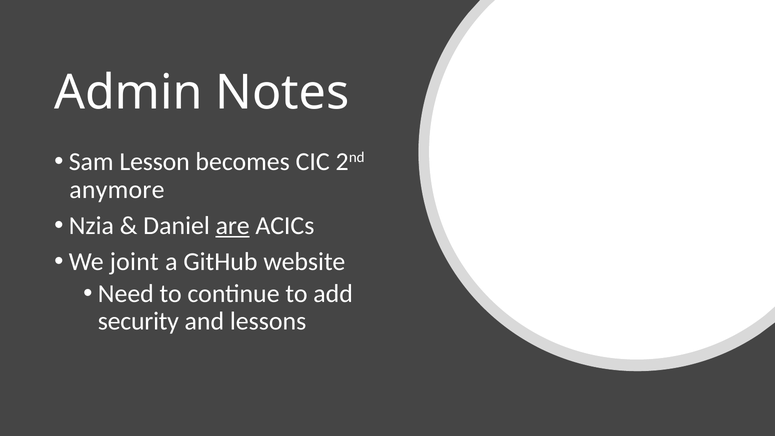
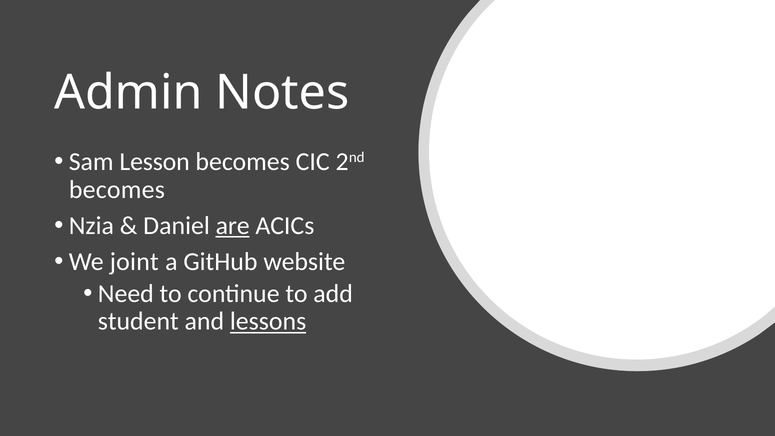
anymore: anymore -> becomes (117, 190)
security: security -> student (138, 321)
lessons underline: none -> present (268, 321)
